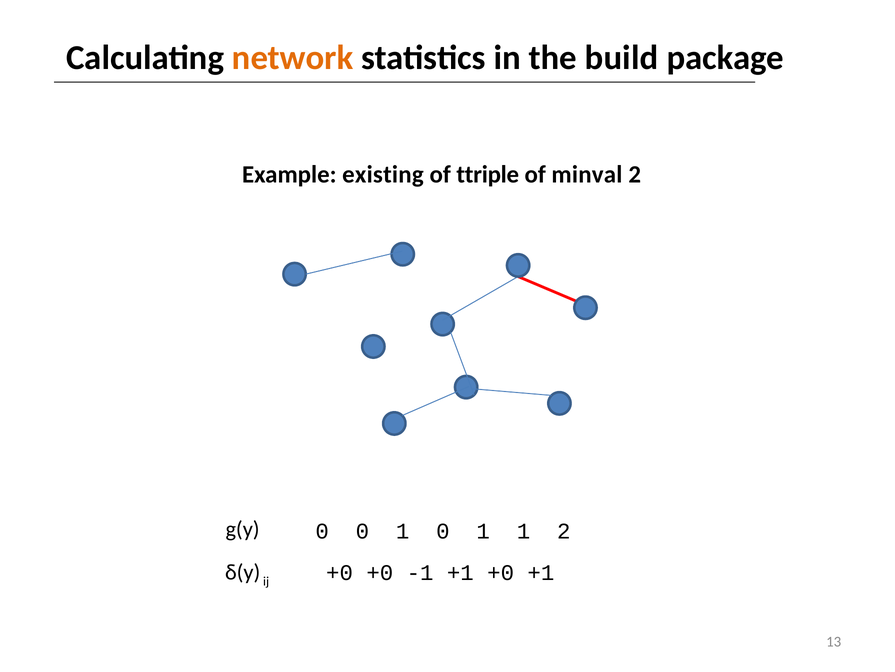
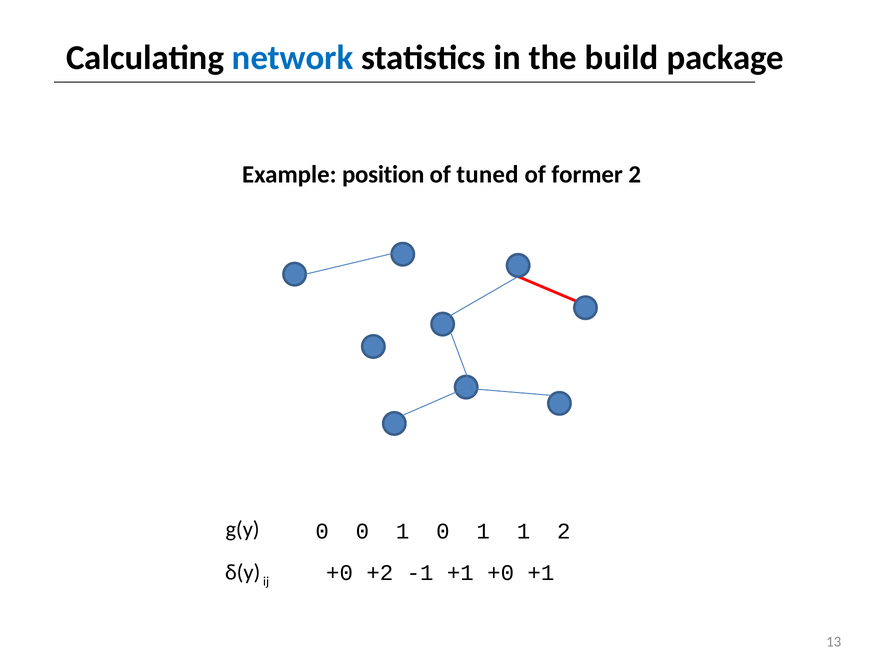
network colour: orange -> blue (293, 58)
existing: existing -> position (383, 174)
ttriple: ttriple -> tuned (488, 174)
minval: minval -> former (587, 174)
+0 +0: +0 -> +2 (380, 572)
